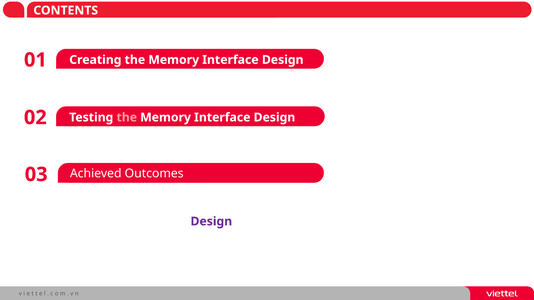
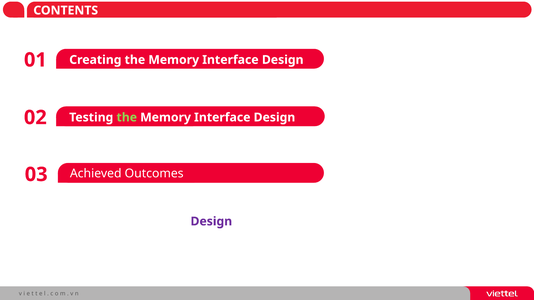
the colour: pink -> light green (127, 118)
